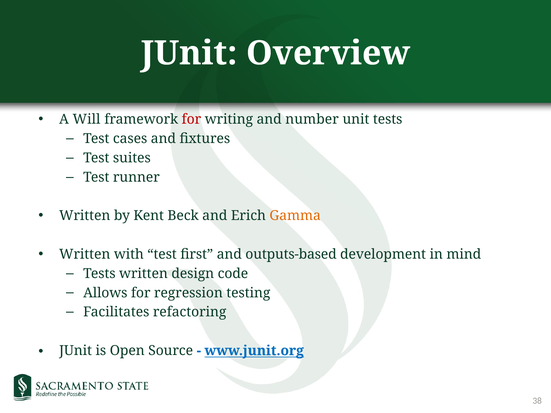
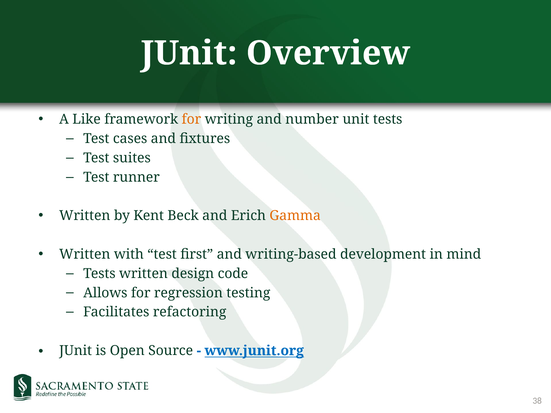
Will: Will -> Like (87, 119)
for colour: red -> orange (191, 119)
outputs-based: outputs-based -> writing-based (291, 254)
